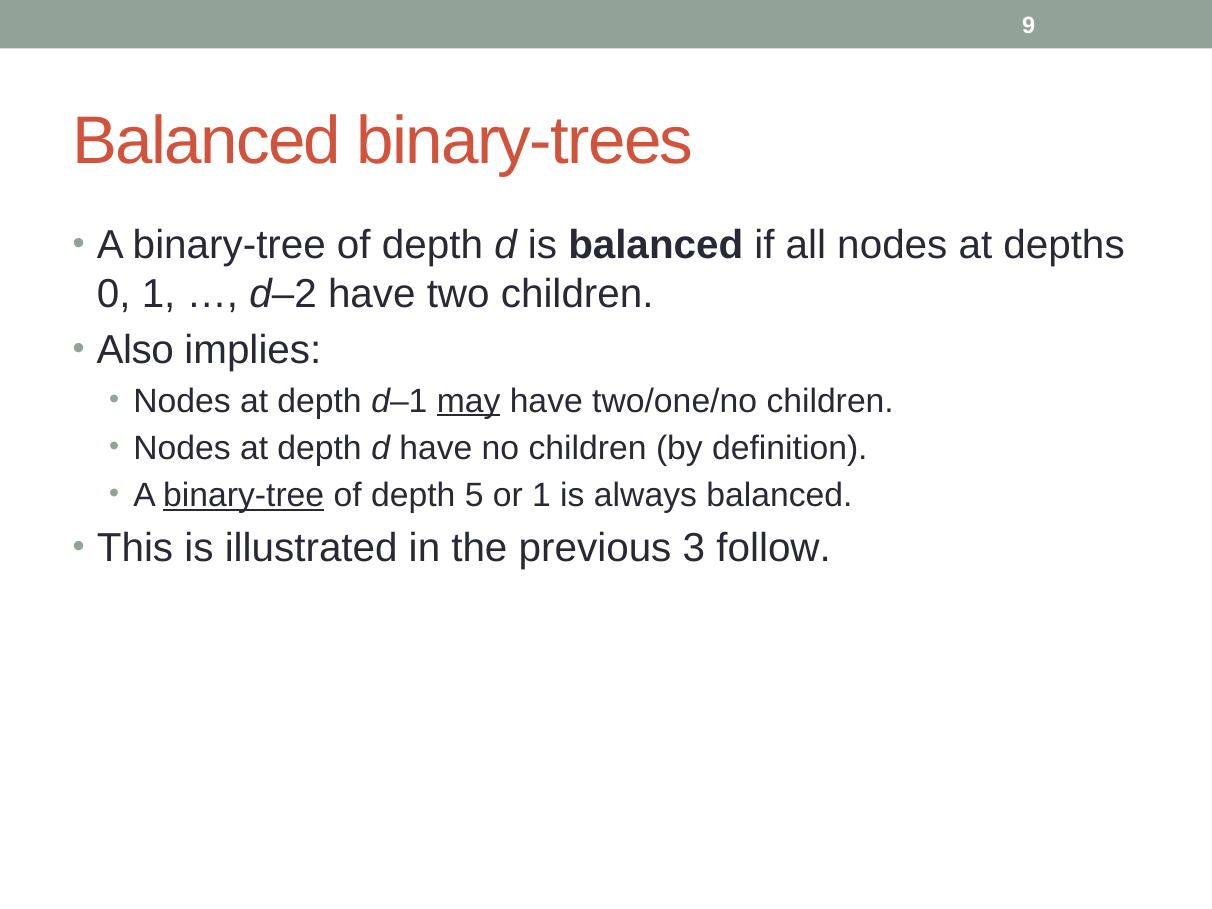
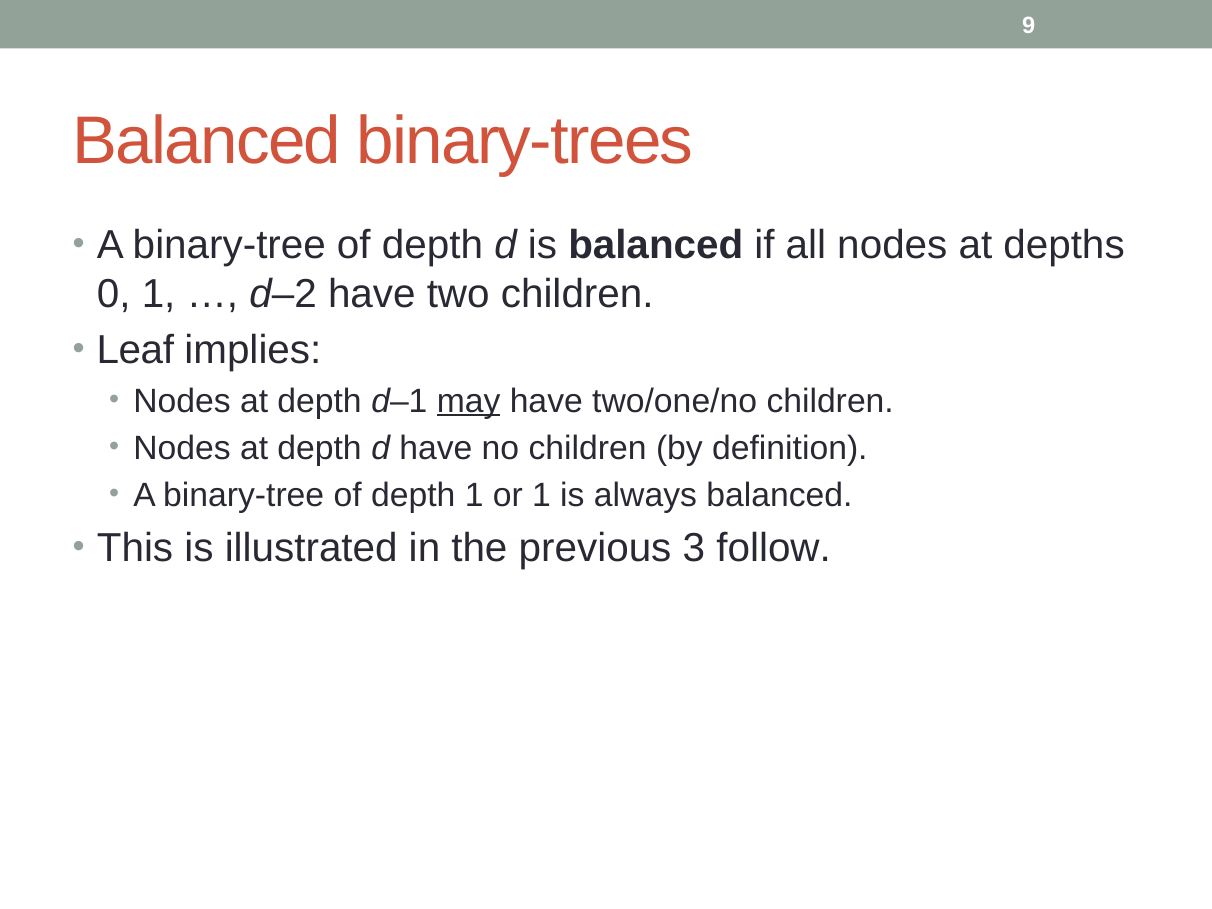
Also: Also -> Leaf (135, 350)
binary-tree underline: present -> none (244, 495)
depth 5: 5 -> 1 (474, 495)
